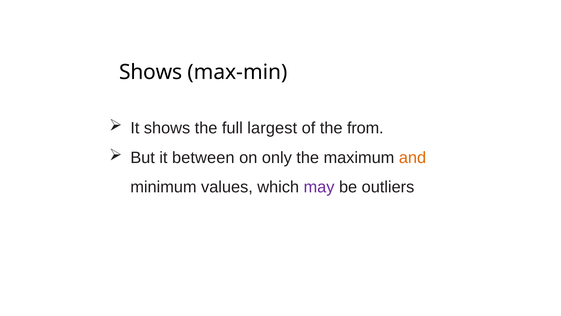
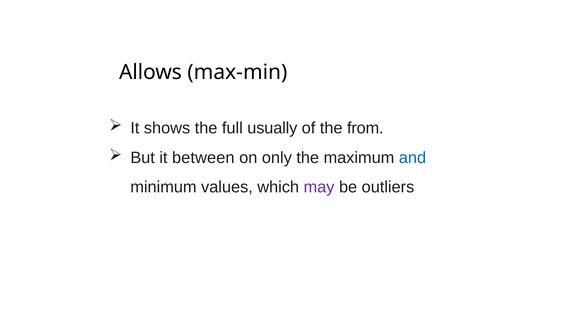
Shows: Shows -> Allows (151, 72)
largest: largest -> usually (272, 128)
and colour: orange -> blue (413, 158)
